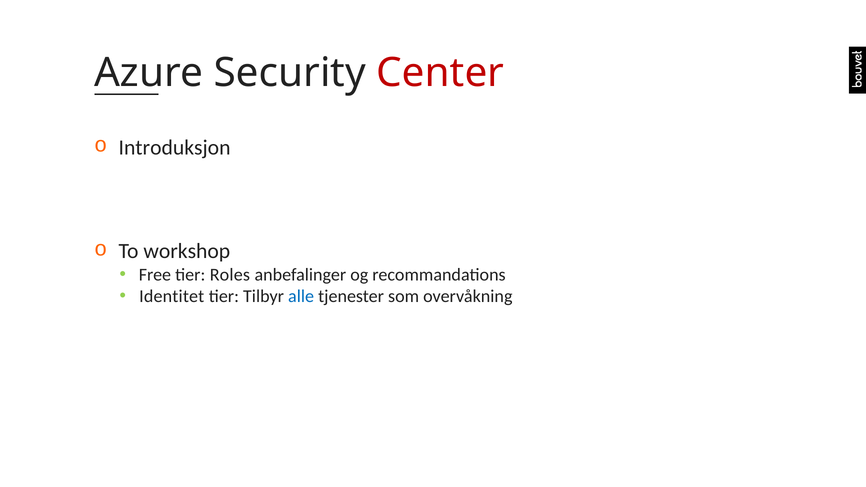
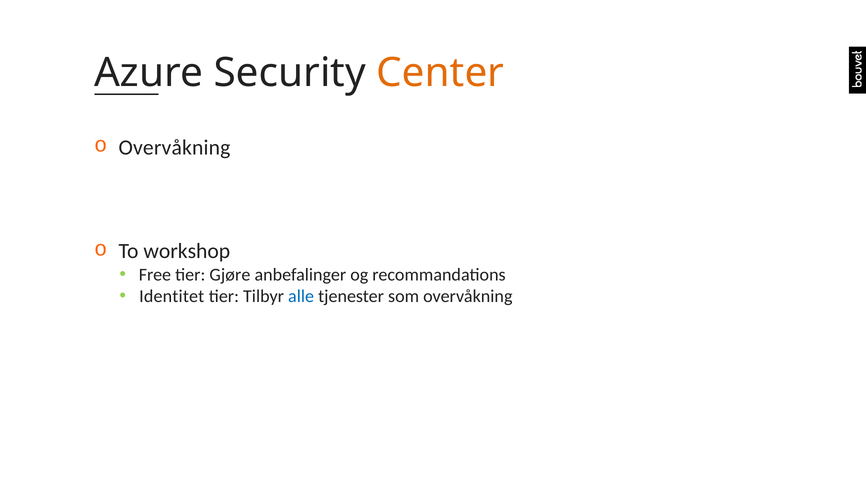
Center colour: red -> orange (440, 73)
Introduksjon: Introduksjon -> Overvåkning (174, 147)
Roles: Roles -> Gjøre (230, 275)
